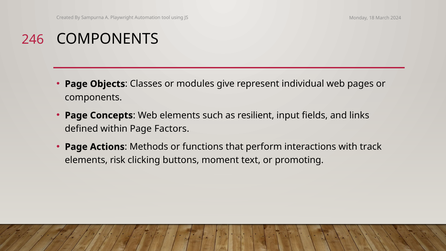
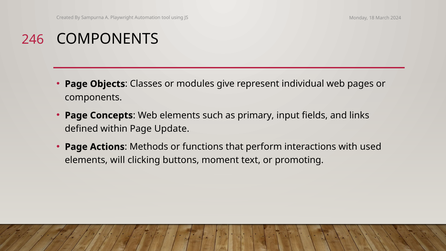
resilient: resilient -> primary (256, 115)
Factors: Factors -> Update (172, 129)
track: track -> used (371, 147)
risk: risk -> will (118, 160)
